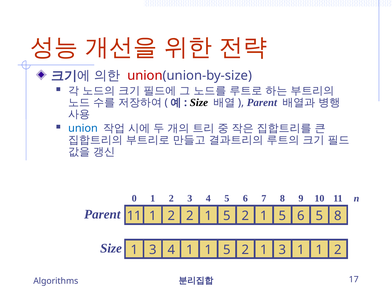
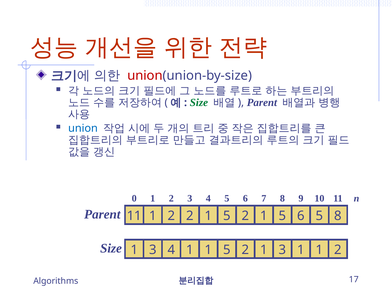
Size colour: black -> green (199, 103)
